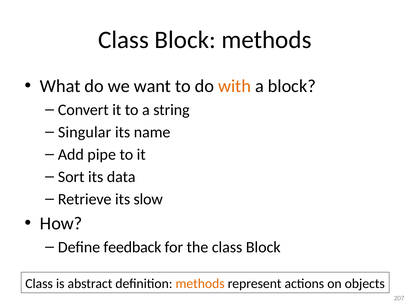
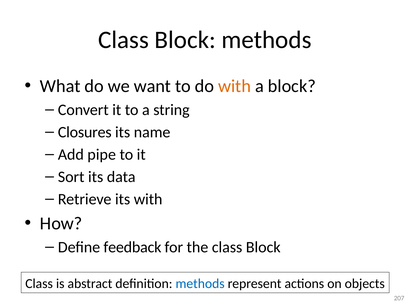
Singular: Singular -> Closures (85, 132)
its slow: slow -> with (148, 199)
methods colour: orange -> blue (200, 283)
